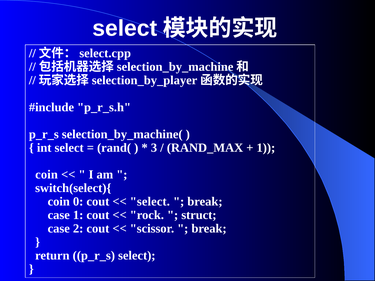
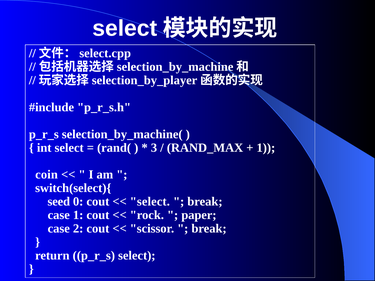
coin: coin -> seed (59, 202)
struct: struct -> paper (199, 215)
